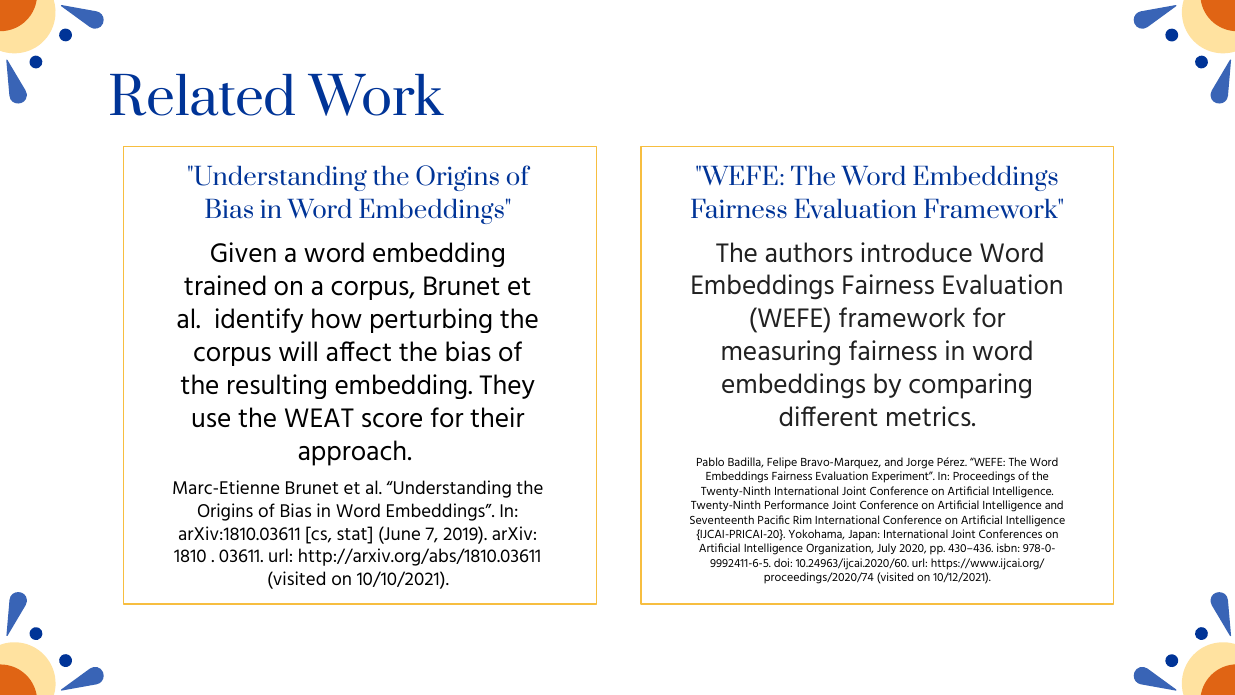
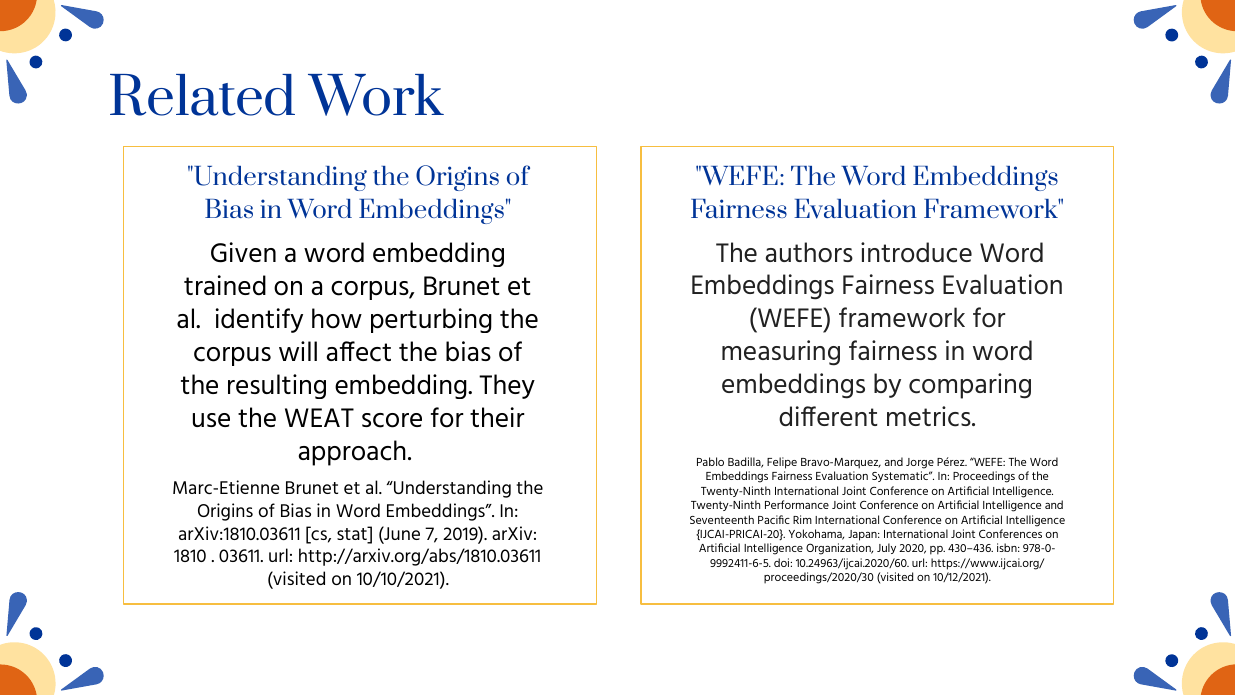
Experiment: Experiment -> Systematic (903, 477)
proceedings/2020/74: proceedings/2020/74 -> proceedings/2020/30 (819, 577)
